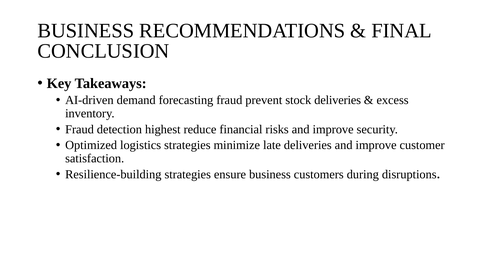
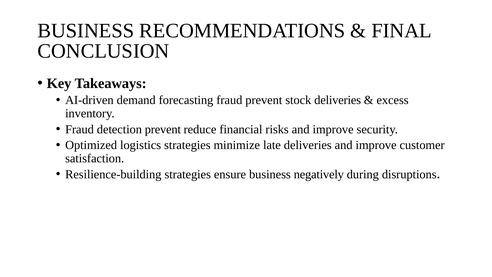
detection highest: highest -> prevent (163, 129)
customers: customers -> negatively (319, 174)
